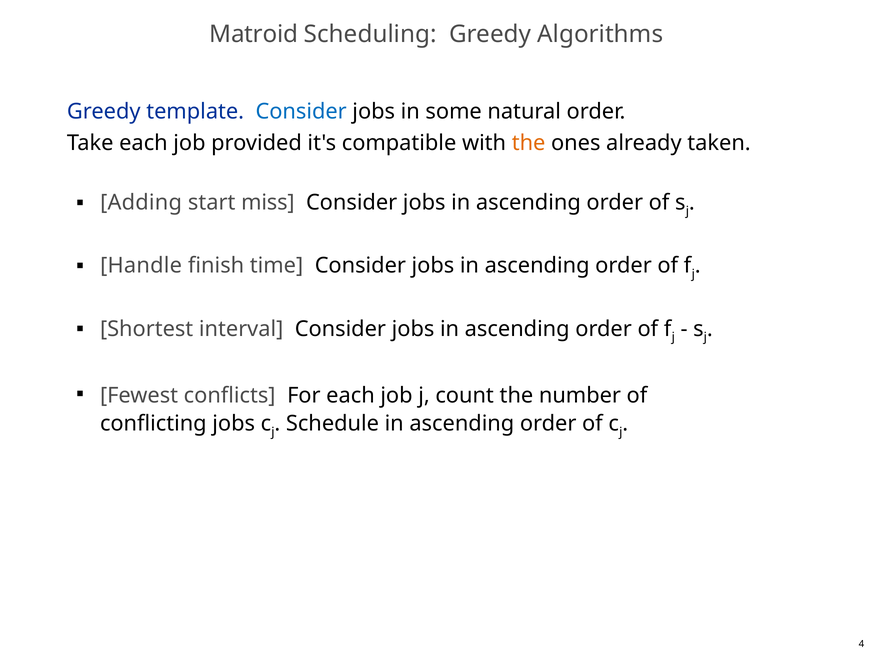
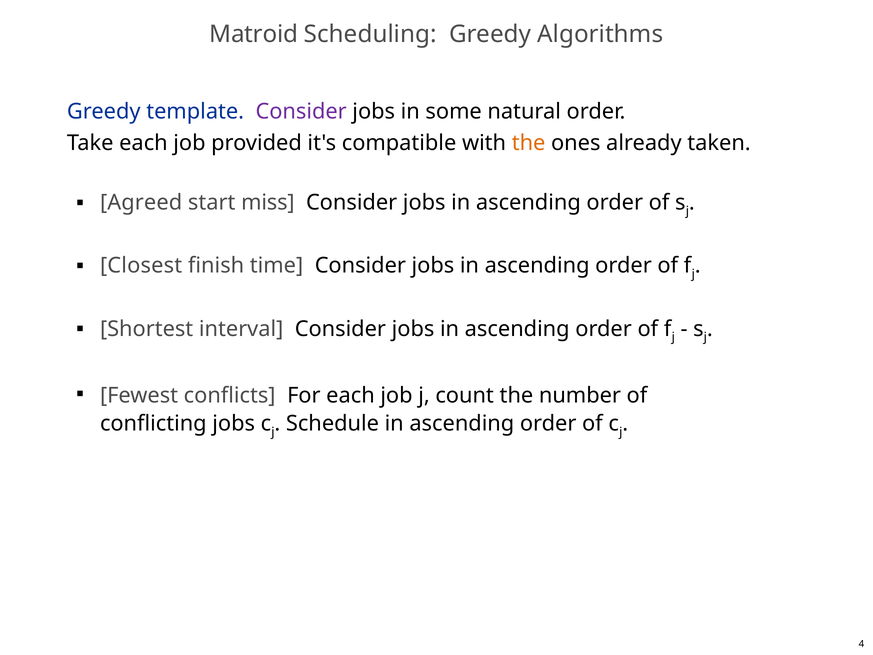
Consider colour: blue -> purple (301, 112)
Adding: Adding -> Agreed (141, 203)
Handle: Handle -> Closest (141, 266)
